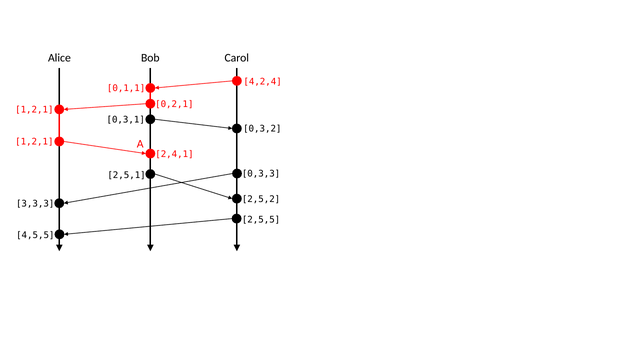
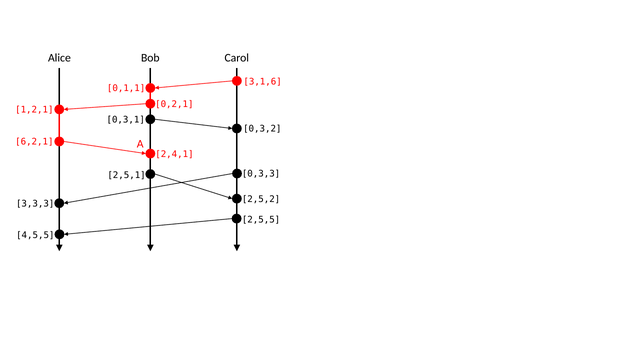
4,2,4: 4,2,4 -> 3,1,6 (263, 82)
1,2,1: 1,2,1 -> 6,2,1 (34, 142)
